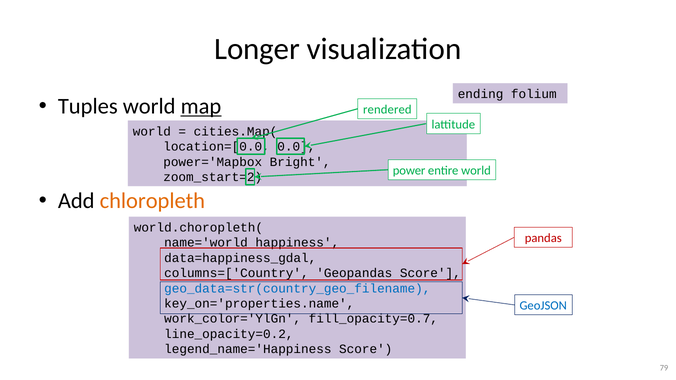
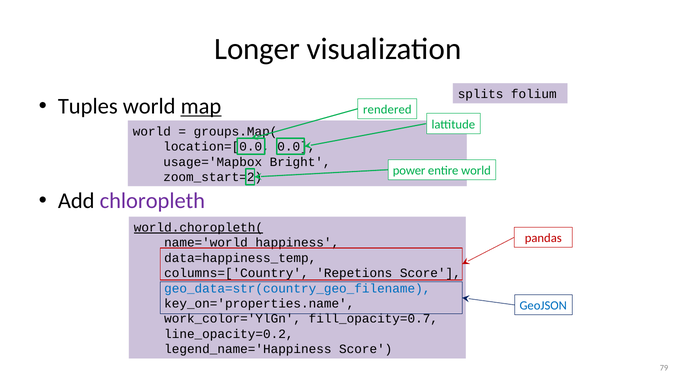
ending: ending -> splits (481, 94)
cities.Map(: cities.Map( -> groups.Map( (236, 132)
power='Mapbox: power='Mapbox -> usage='Mapbox (213, 162)
chloropleth colour: orange -> purple (152, 201)
world.choropleth( underline: none -> present (198, 228)
data=happiness_gdal: data=happiness_gdal -> data=happiness_temp (240, 258)
Geopandas: Geopandas -> Repetions (354, 273)
